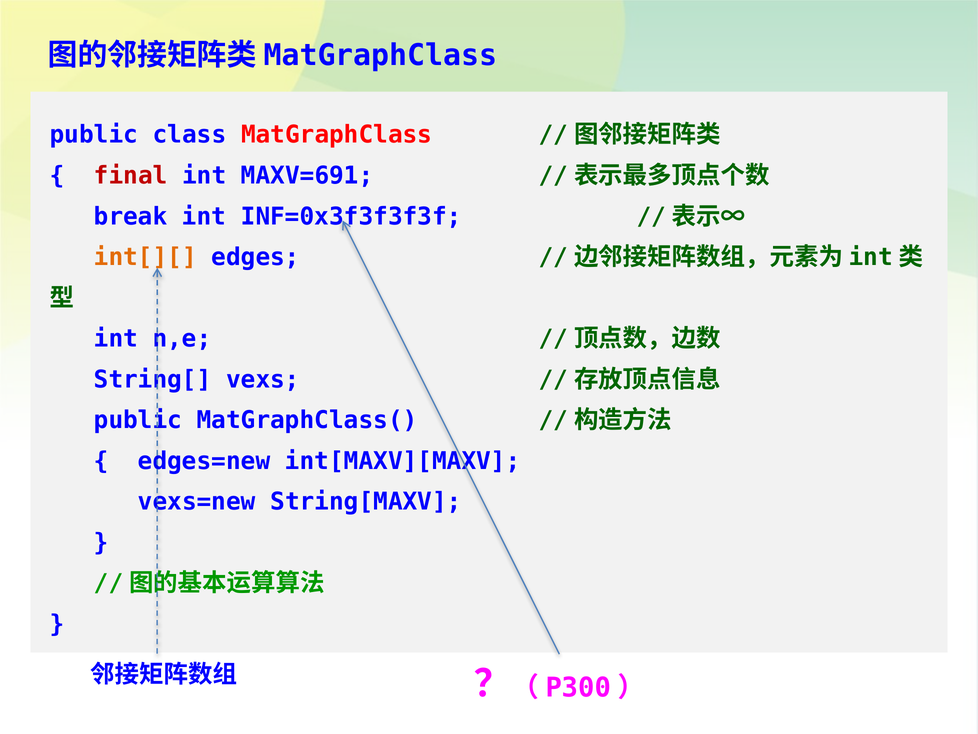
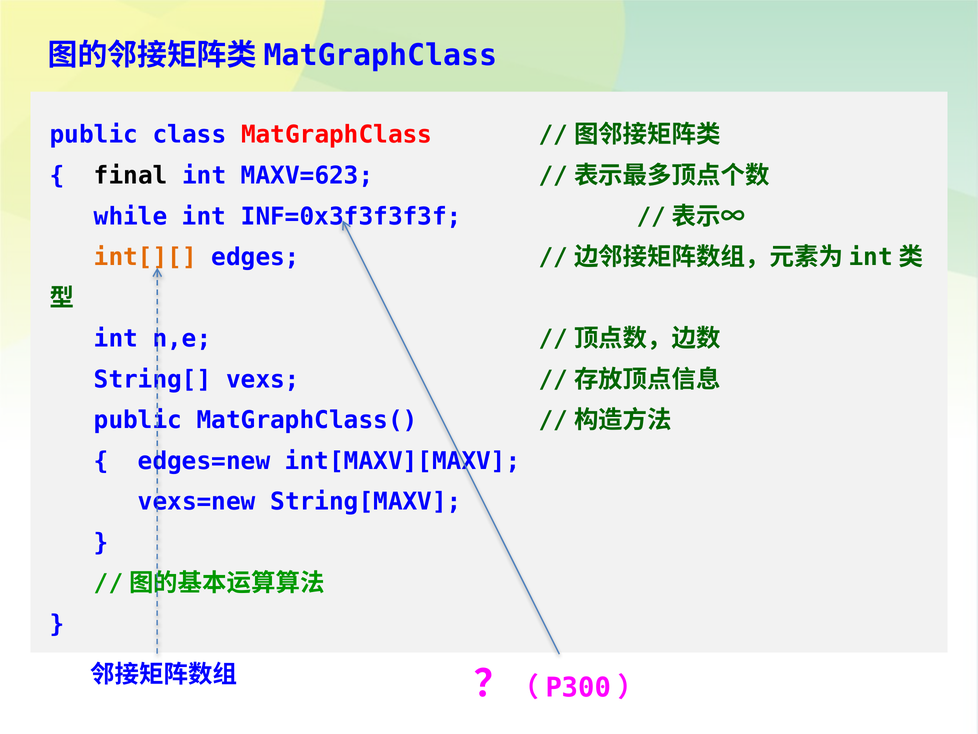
final colour: red -> black (131, 176)
MAXV=691: MAXV=691 -> MAXV=623 (307, 176)
break: break -> while (131, 216)
